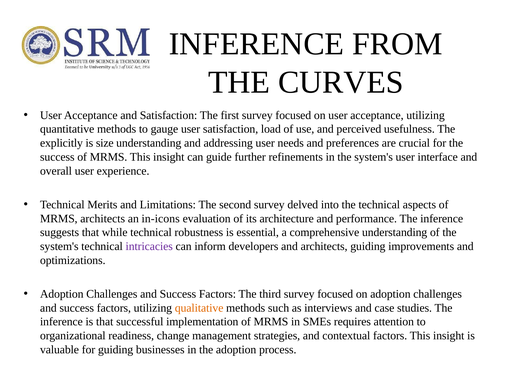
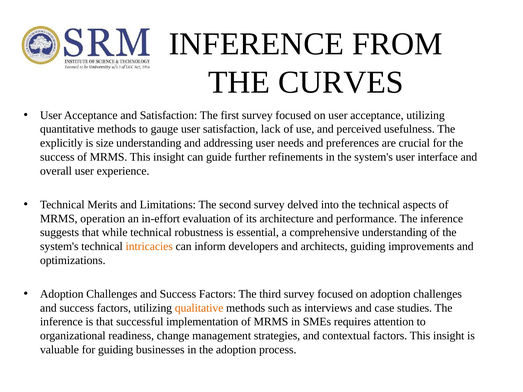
load: load -> lack (271, 129)
MRMS architects: architects -> operation (103, 219)
in-icons: in-icons -> in-effort (161, 219)
intricacies colour: purple -> orange (149, 247)
